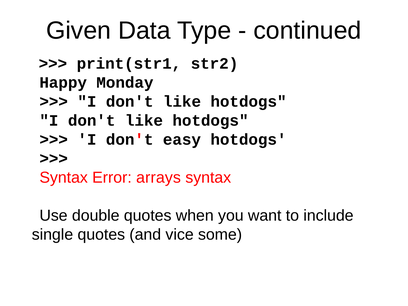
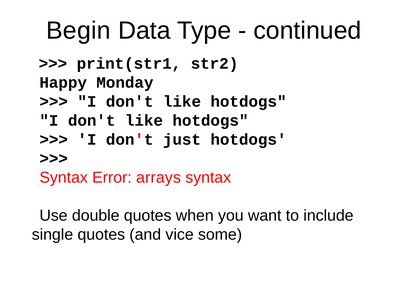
Given: Given -> Begin (78, 31)
easy: easy -> just (182, 140)
